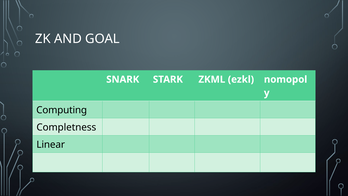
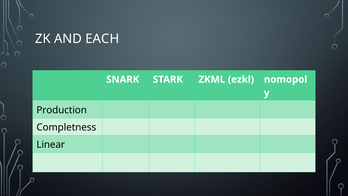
GOAL: GOAL -> EACH (102, 39)
Computing: Computing -> Production (62, 110)
